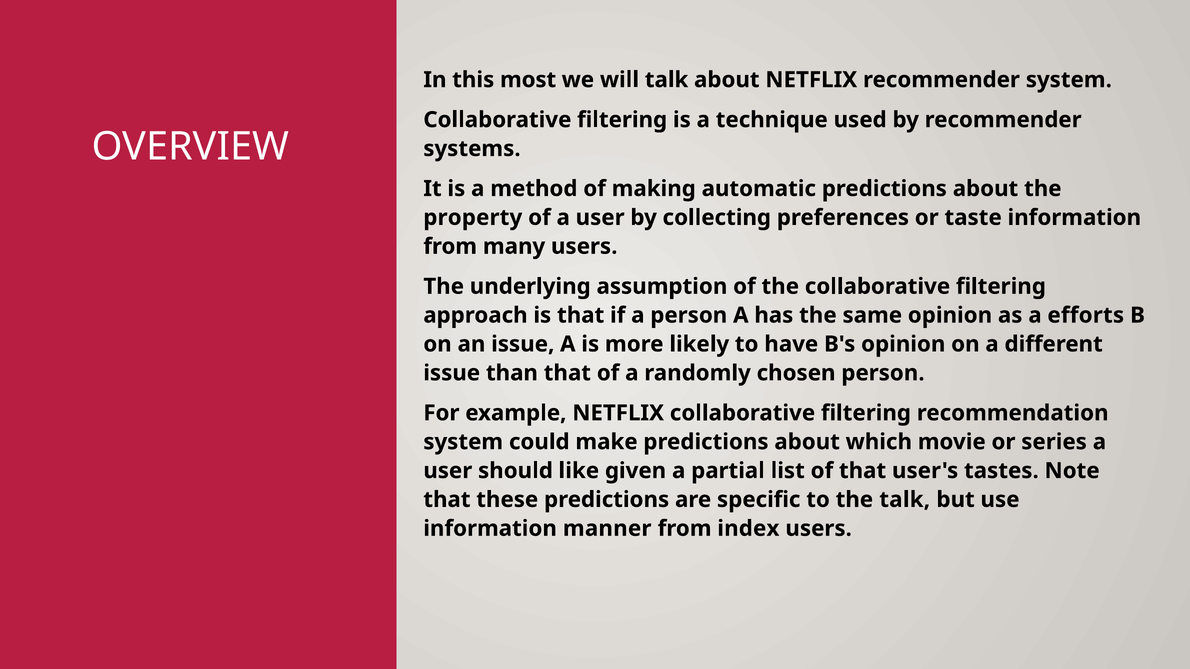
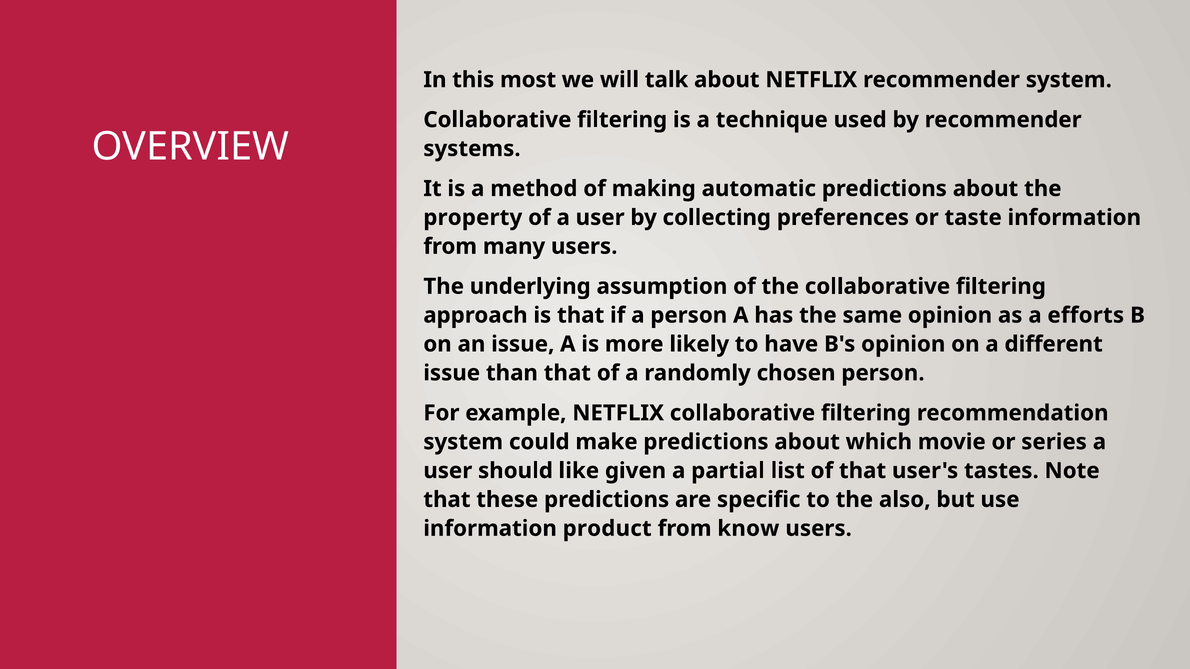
the talk: talk -> also (905, 500)
manner: manner -> product (607, 529)
index: index -> know (748, 529)
